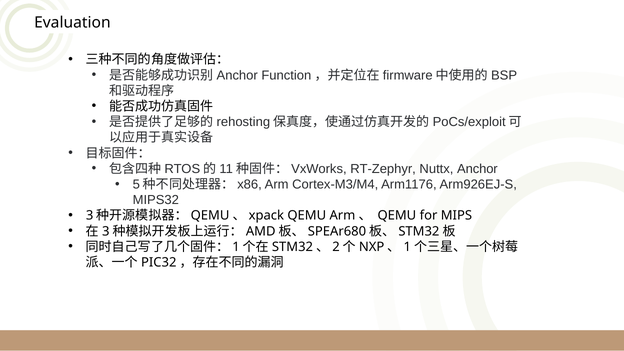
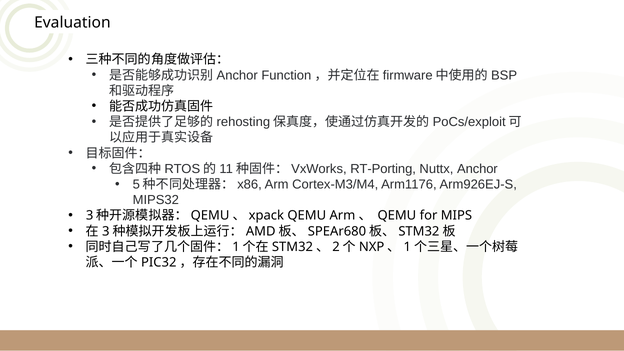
RT-Zephyr: RT-Zephyr -> RT-Porting (383, 169)
